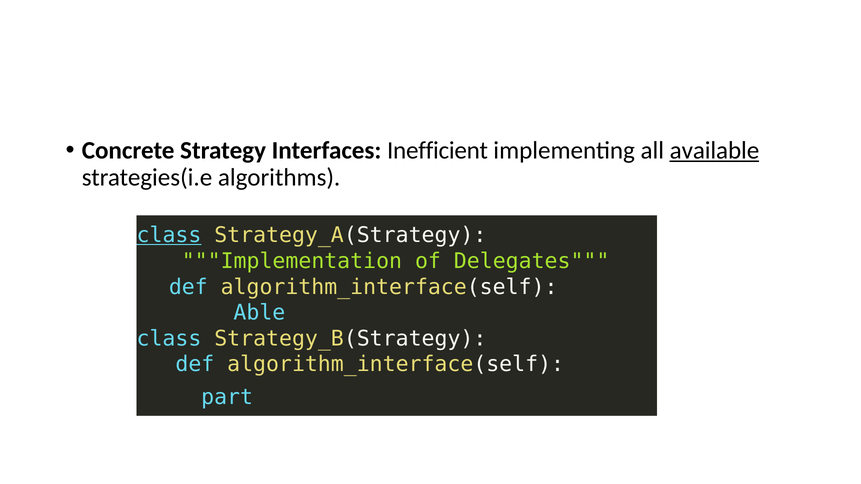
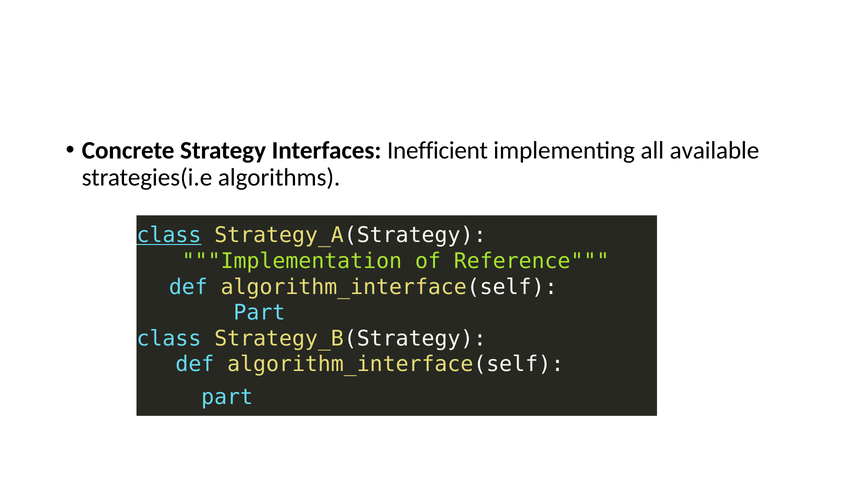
available underline: present -> none (714, 150)
Delegates: Delegates -> Reference (532, 261)
Able: Able -> Part (259, 313)
